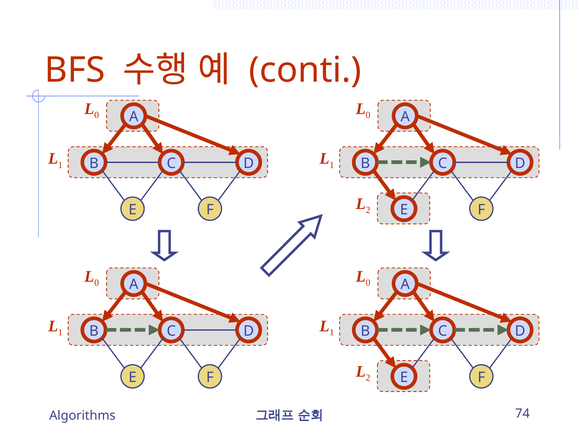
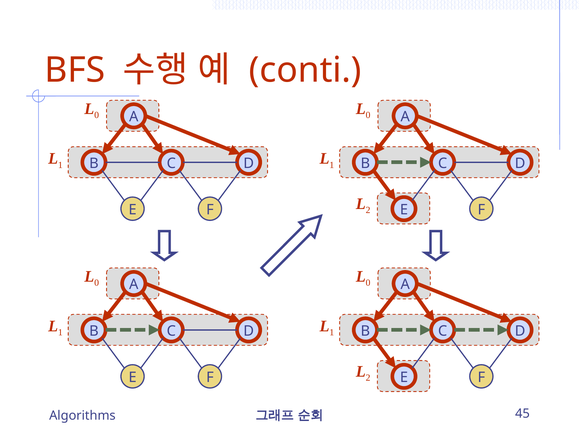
74: 74 -> 45 (522, 413)
